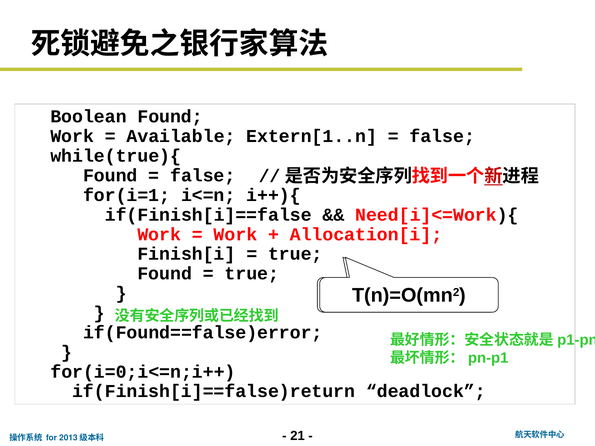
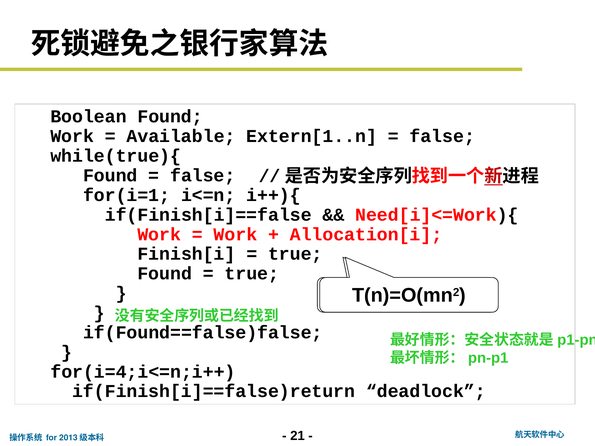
if(Found==false)error: if(Found==false)error -> if(Found==false)false (203, 333)
for(i=0;i<=n;i++: for(i=0;i<=n;i++ -> for(i=4;i<=n;i++ (143, 372)
